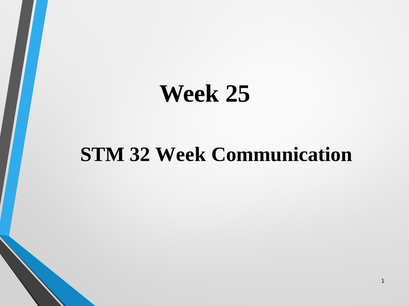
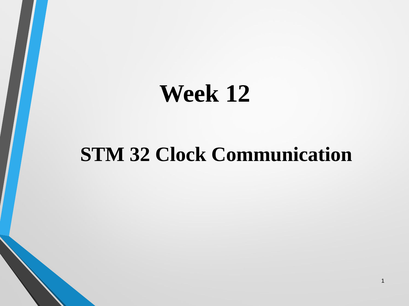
25: 25 -> 12 (238, 94)
32 Week: Week -> Clock (181, 155)
